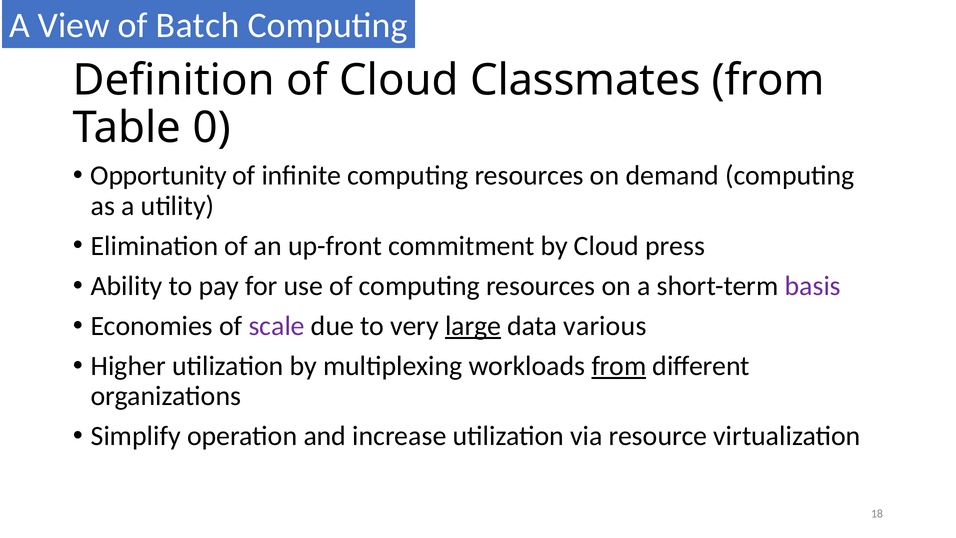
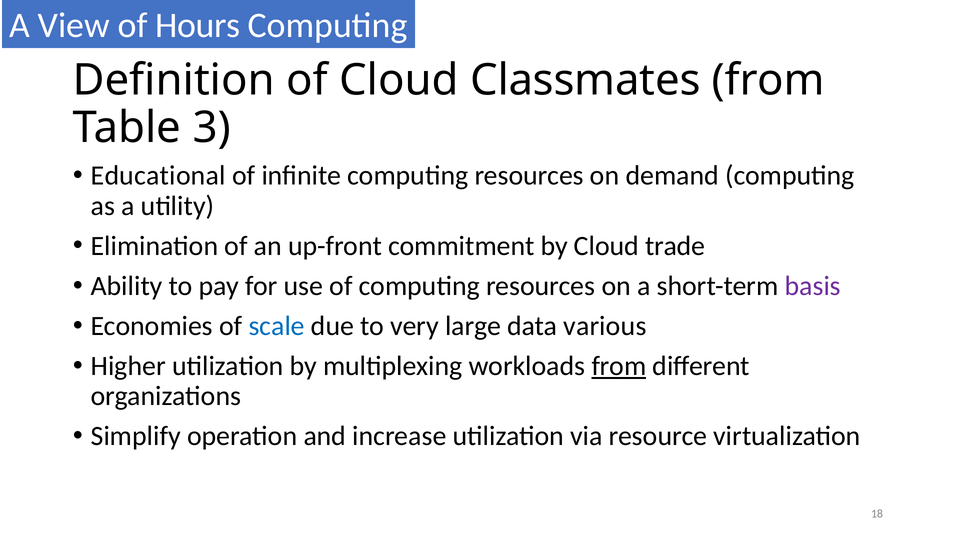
Batch: Batch -> Hours (198, 26)
0: 0 -> 3 (212, 128)
Opportunity: Opportunity -> Educational (158, 176)
press: press -> trade (675, 246)
scale colour: purple -> blue (277, 326)
large underline: present -> none (473, 326)
